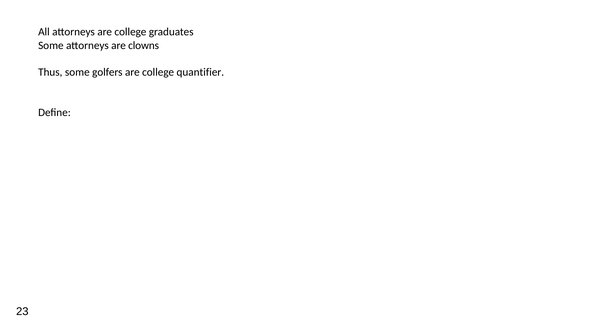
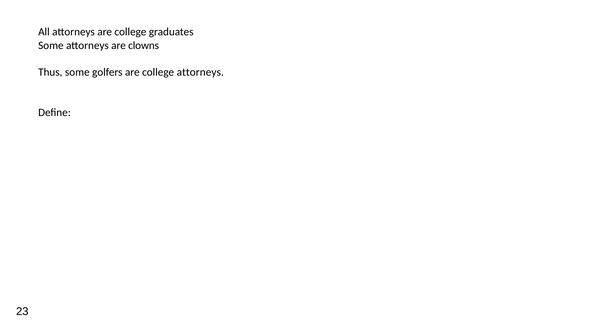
college quantifier: quantifier -> attorneys (200, 72)
